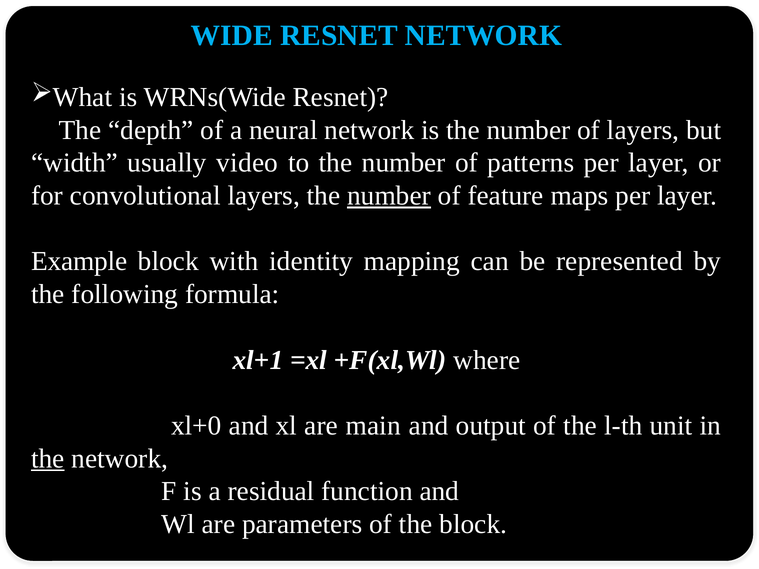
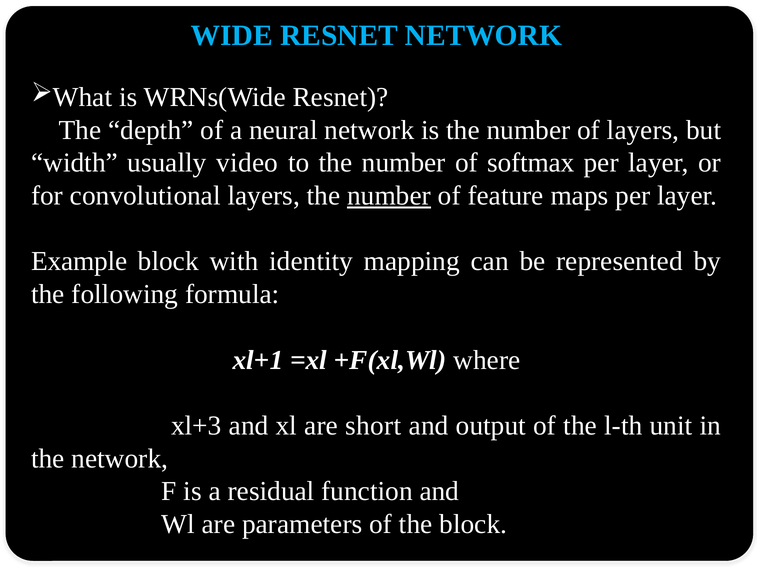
patterns: patterns -> softmax (531, 163)
xl+0: xl+0 -> xl+3 (196, 426)
main: main -> short (373, 426)
the underline: present -> none (48, 459)
